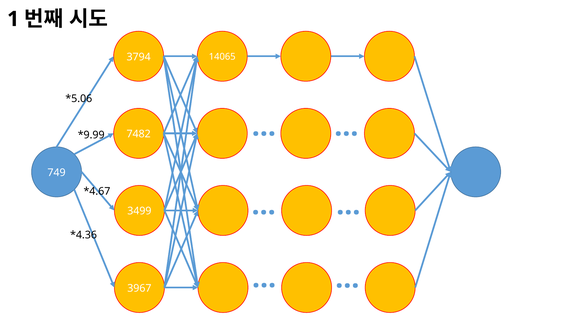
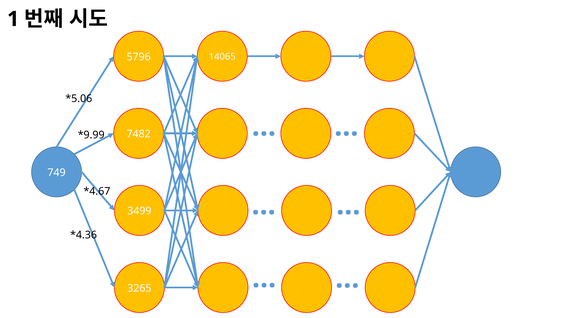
3794: 3794 -> 5796 (139, 57)
3967: 3967 -> 3265 (139, 288)
